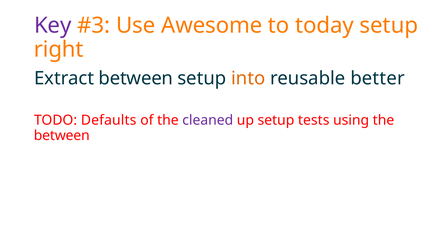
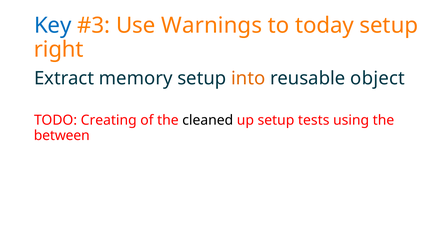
Key colour: purple -> blue (53, 25)
Awesome: Awesome -> Warnings (212, 25)
Extract between: between -> memory (136, 78)
better: better -> object (378, 78)
Defaults: Defaults -> Creating (109, 120)
cleaned colour: purple -> black (208, 120)
